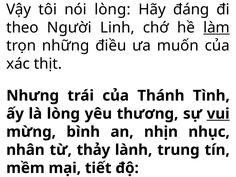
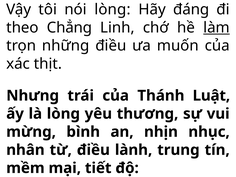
Người: Người -> Chẳng (69, 28)
Tình: Tình -> Luật (211, 96)
vui underline: present -> none (218, 114)
từ thảy: thảy -> điều (93, 150)
